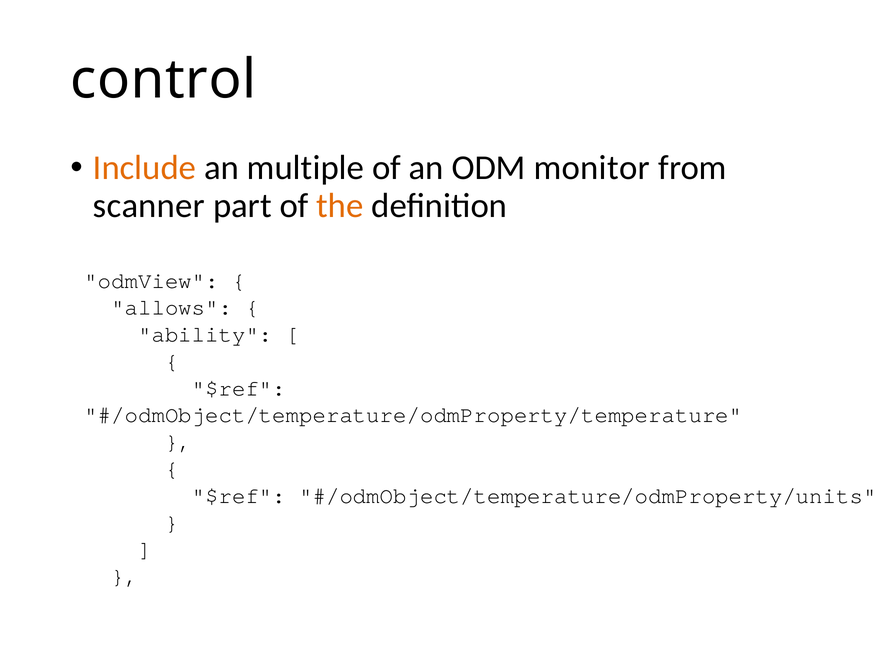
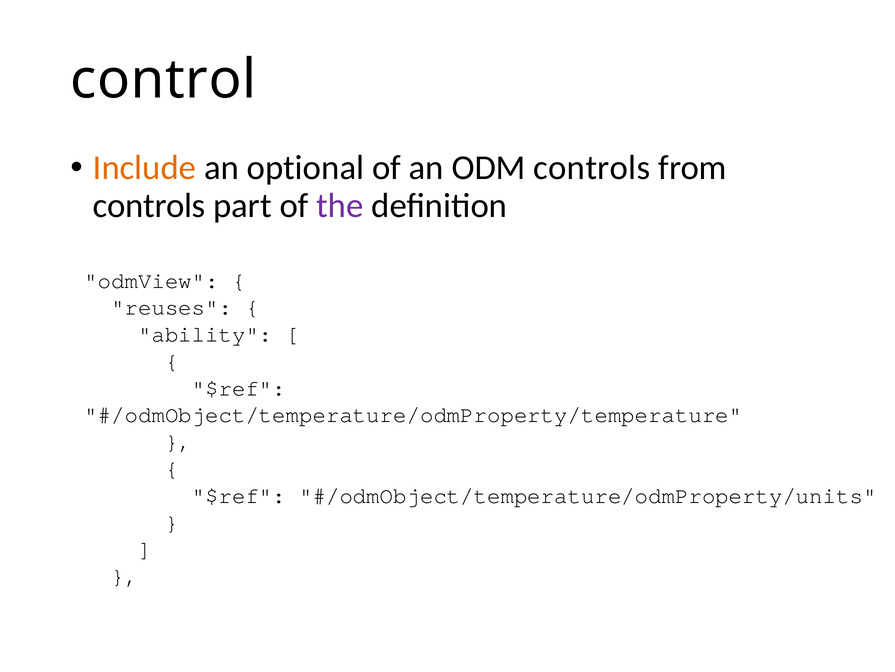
multiple: multiple -> optional (305, 168)
ODM monitor: monitor -> controls (592, 168)
scanner: scanner -> controls (149, 205)
the colour: orange -> purple (340, 205)
allows: allows -> reuses (172, 307)
